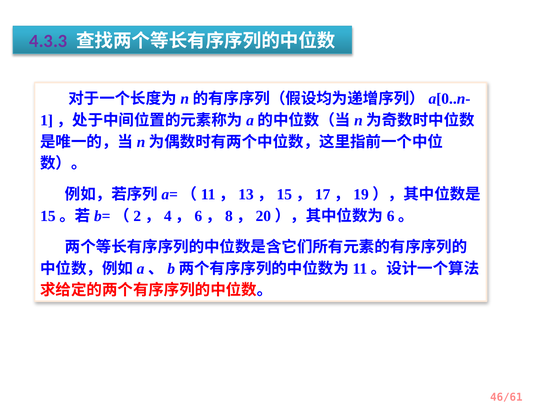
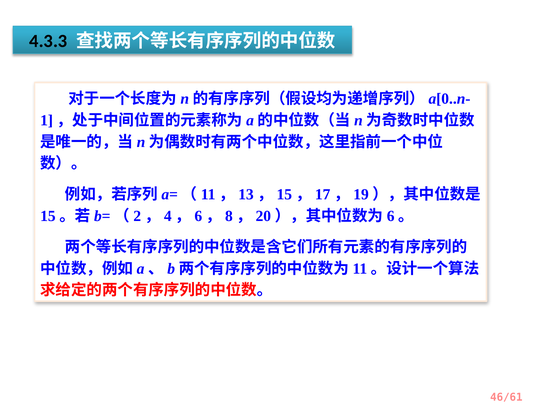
4.3.3 colour: purple -> black (48, 41)
